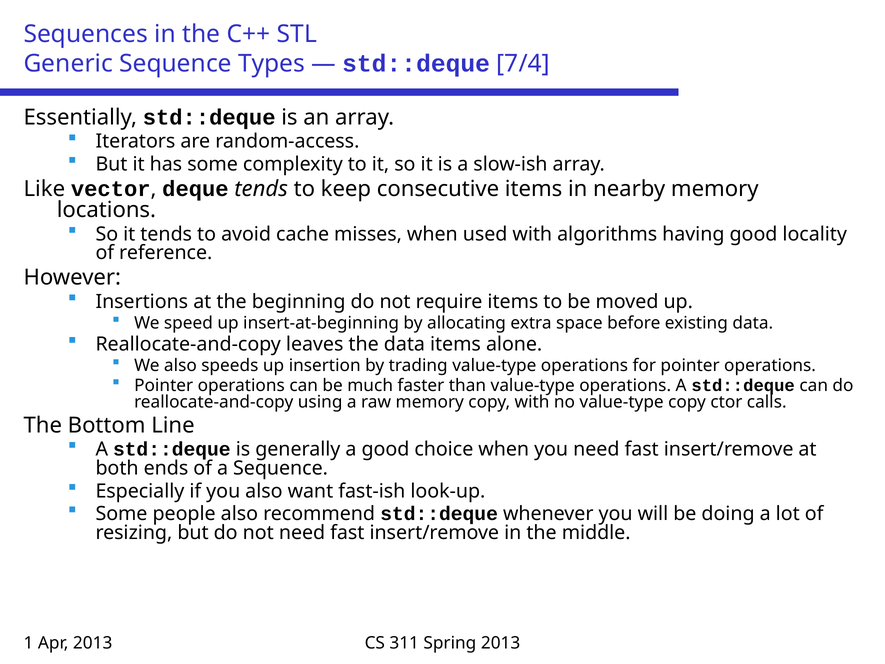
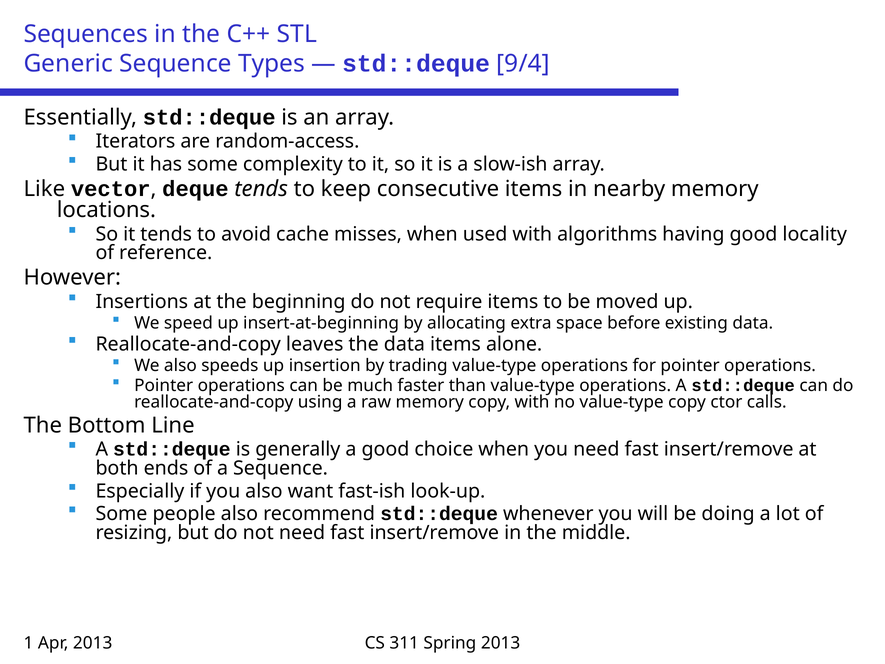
7/4: 7/4 -> 9/4 (523, 64)
